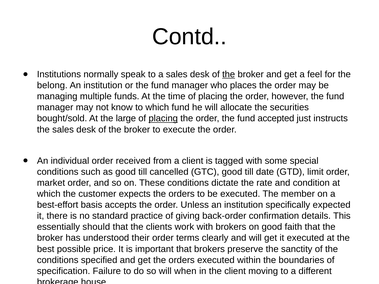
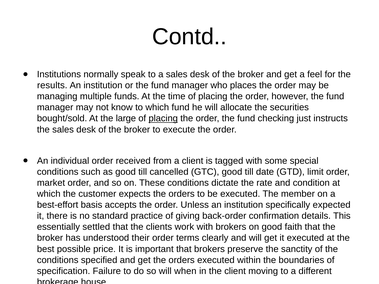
the underline: present -> none (229, 74)
belong: belong -> results (52, 85)
accepted: accepted -> checking (276, 119)
should: should -> settled (96, 227)
